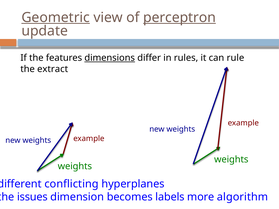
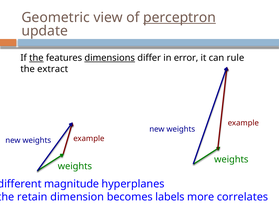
Geometric underline: present -> none (56, 17)
the underline: none -> present (36, 58)
rules: rules -> error (186, 58)
conflicting: conflicting -> magnitude (72, 184)
issues: issues -> retain (32, 197)
algorithm: algorithm -> correlates (243, 197)
